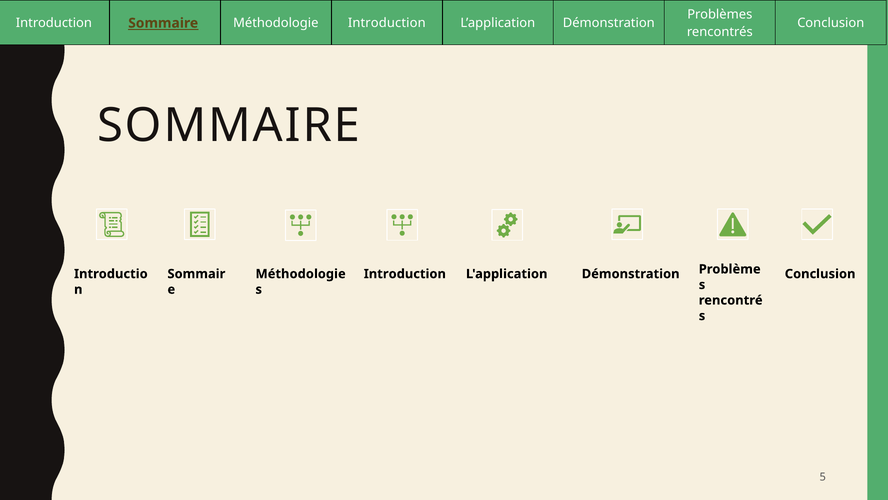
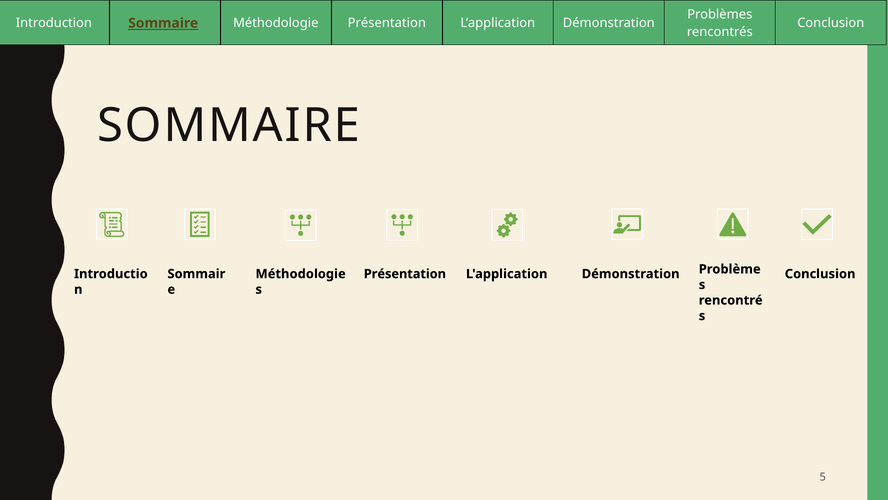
Méthodologie Introduction: Introduction -> Présentation (387, 23)
Introduction: Introduction -> Présentation (405, 274)
